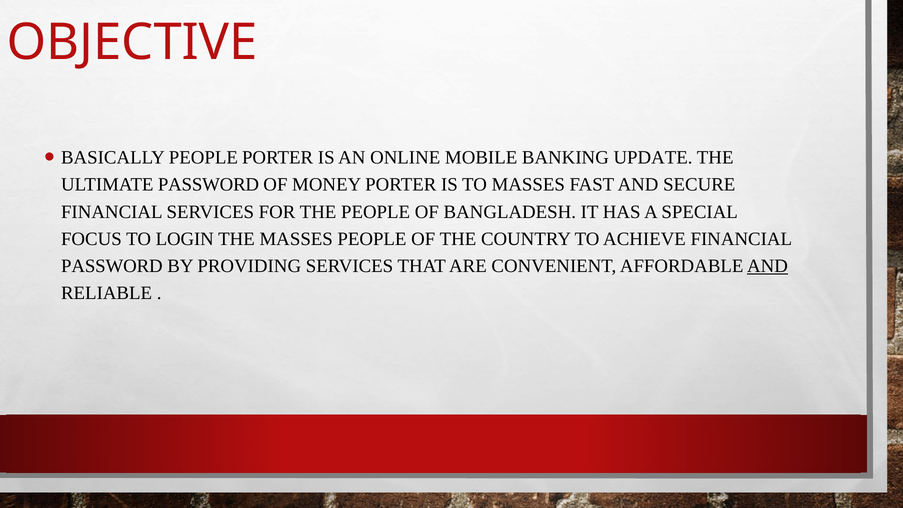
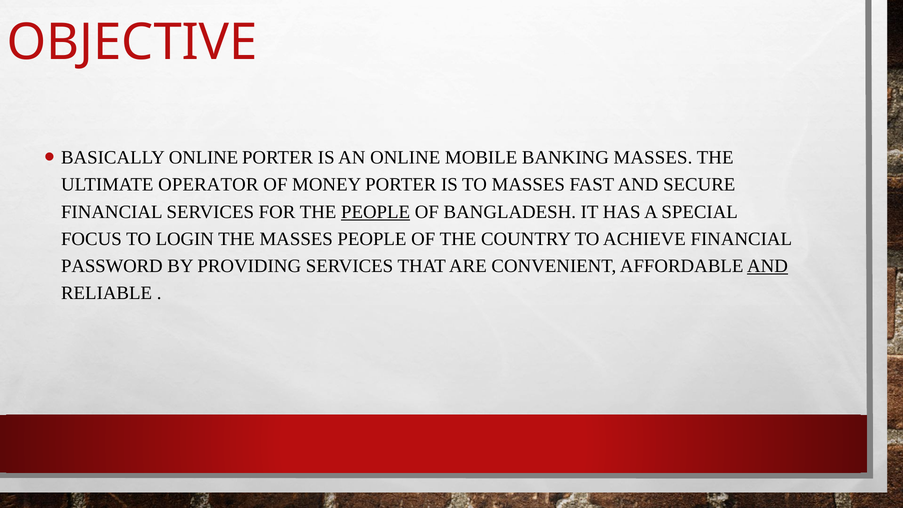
BASICALLY PEOPLE: PEOPLE -> ONLINE (204, 158)
BANKING UPDATE: UPDATE -> MASSES (653, 158)
ULTIMATE PASSWORD: PASSWORD -> OPERATOR (208, 185)
PEOPLE underline: none -> present (376, 212)
